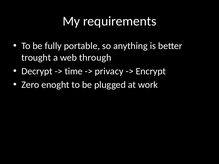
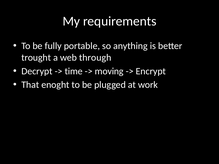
privacy: privacy -> moving (109, 71)
Zero: Zero -> That (30, 85)
